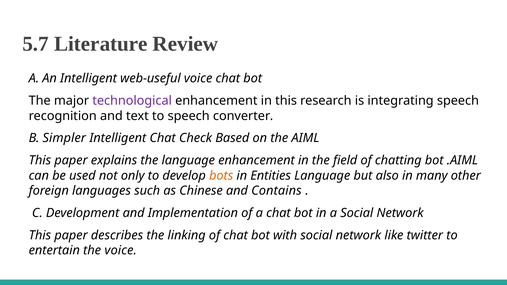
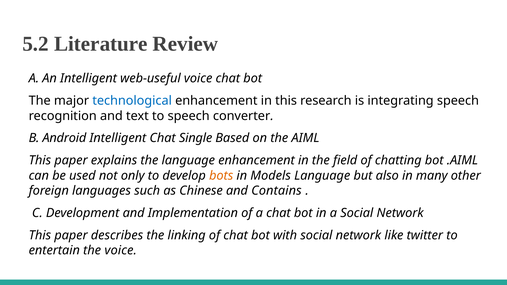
5.7: 5.7 -> 5.2 (36, 44)
technological colour: purple -> blue (132, 101)
Simpler: Simpler -> Android (64, 138)
Check: Check -> Single (196, 138)
Entities: Entities -> Models (271, 176)
